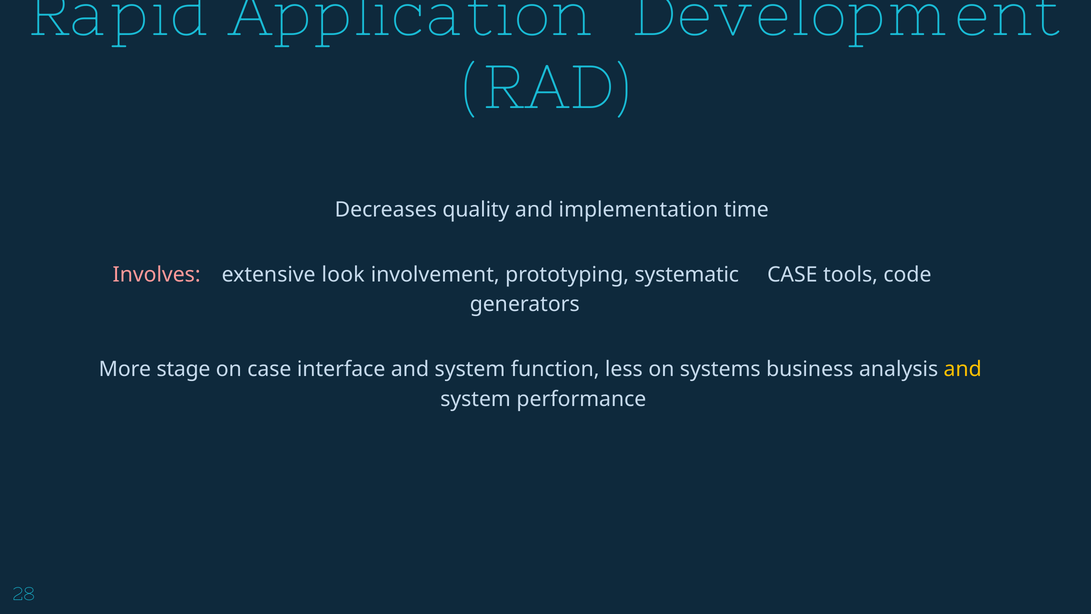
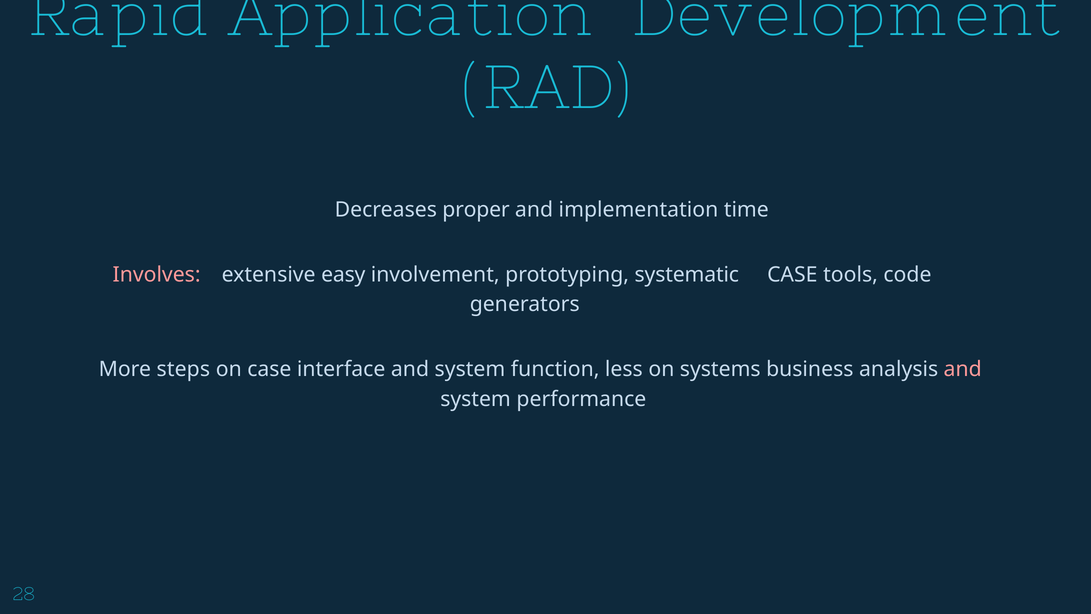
quality: quality -> proper (476, 210)
look: look -> easy (343, 275)
stage: stage -> steps (183, 369)
and colour: yellow -> pink (963, 369)
